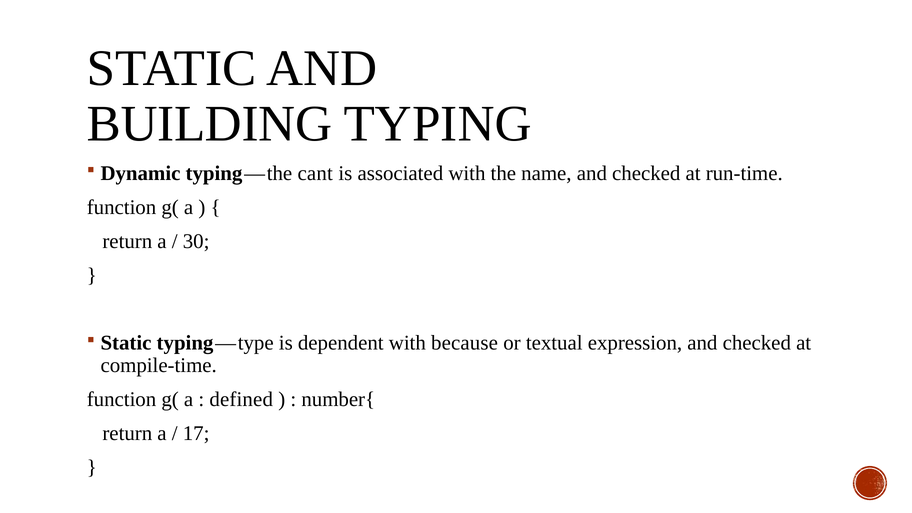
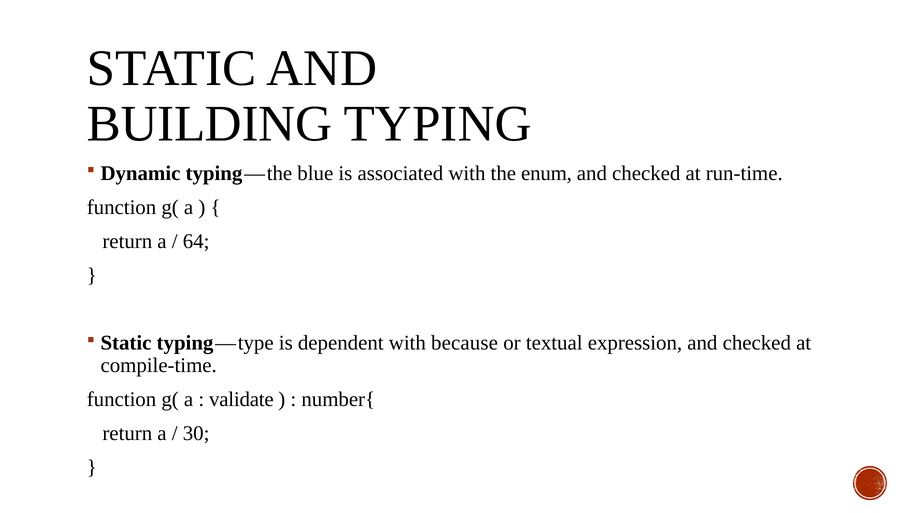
cant: cant -> blue (315, 173)
name: name -> enum (546, 173)
30: 30 -> 64 (196, 241)
defined: defined -> validate (241, 400)
17: 17 -> 30 (196, 433)
